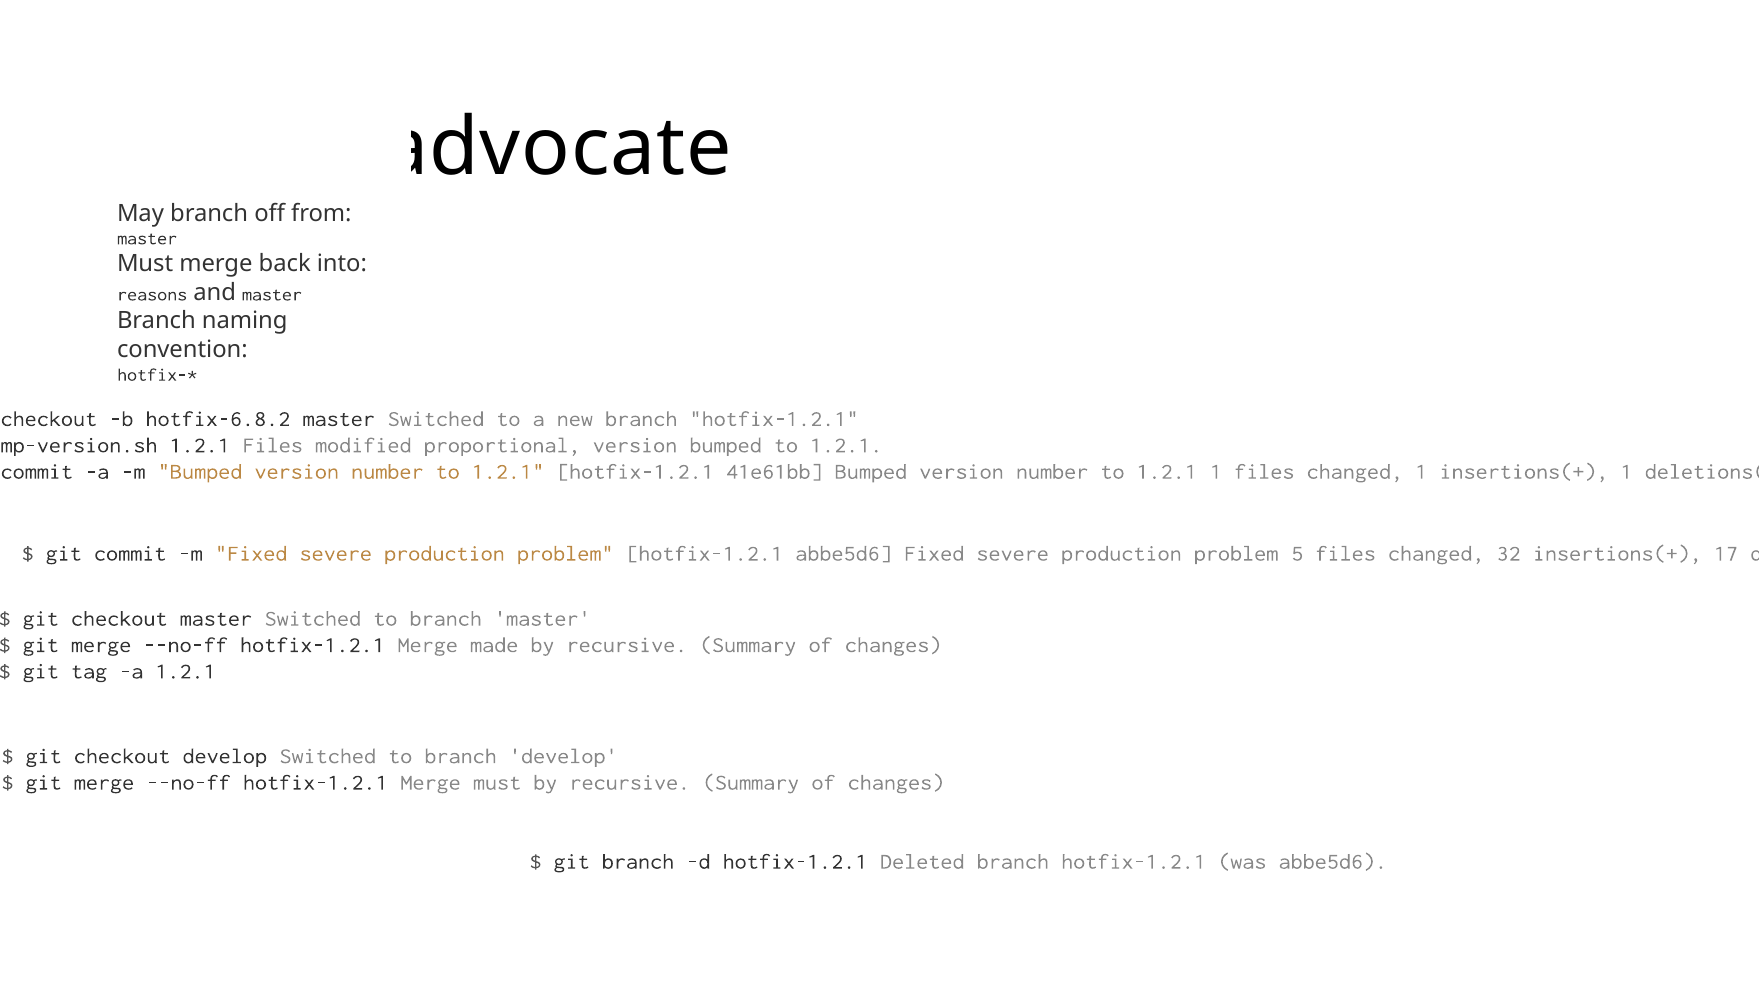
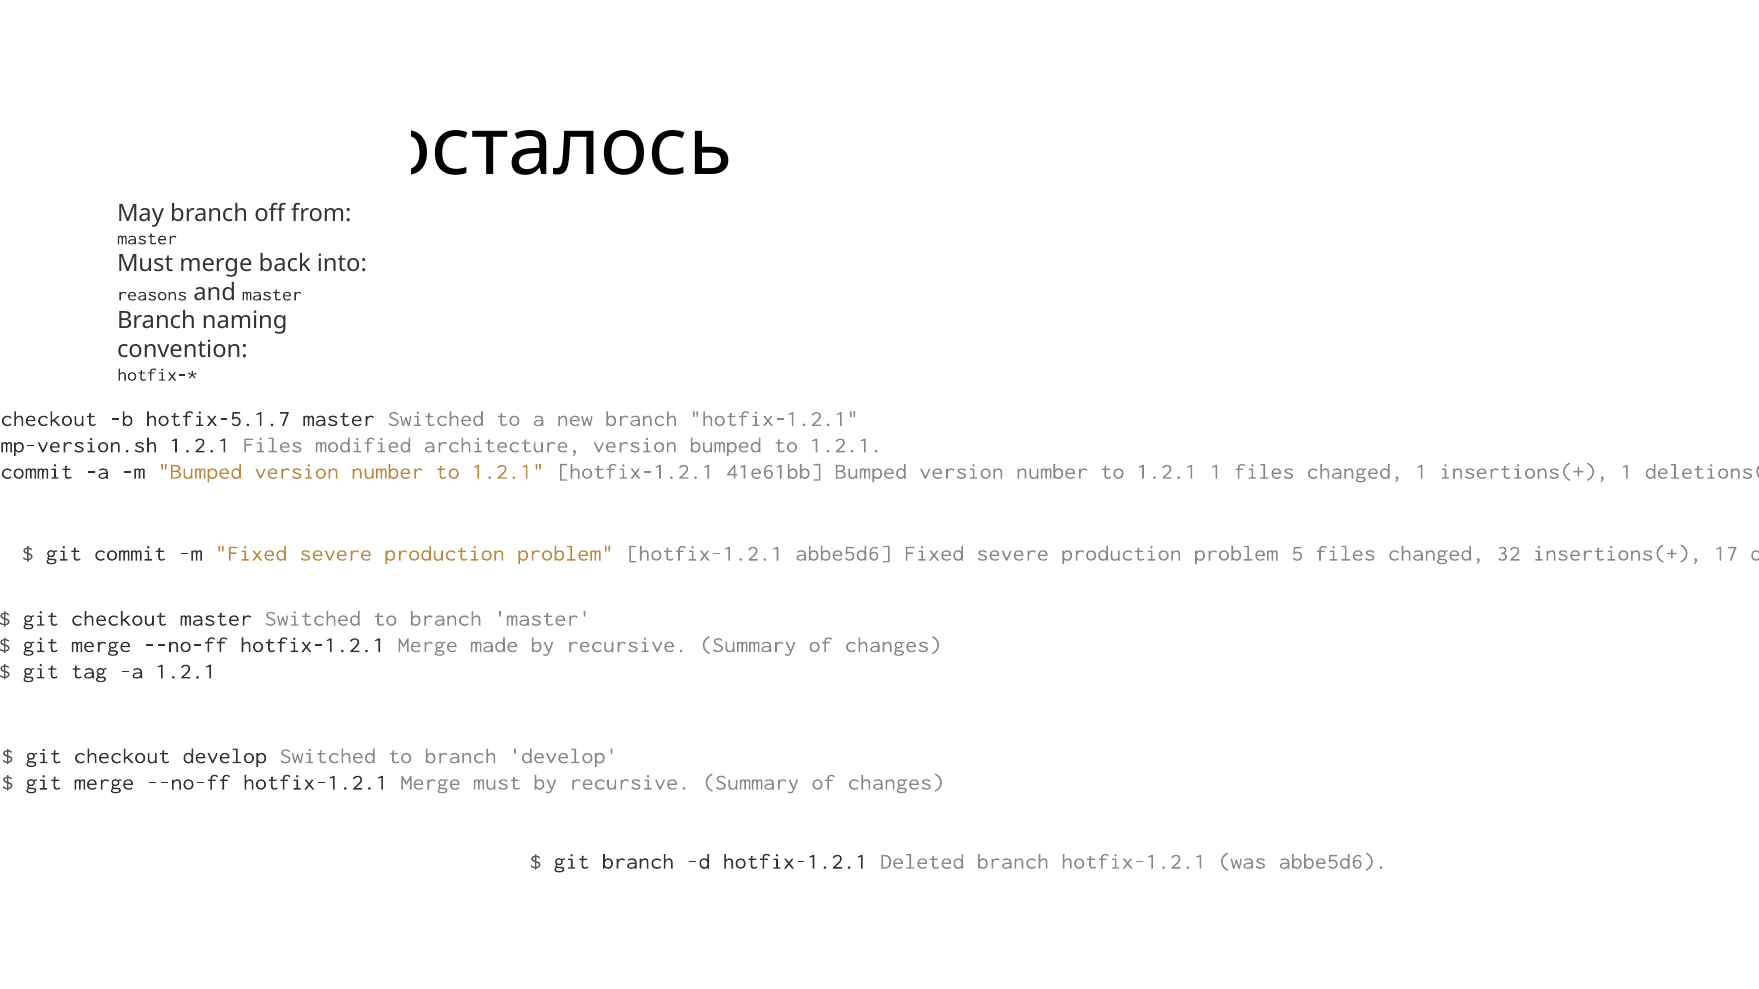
advocate: advocate -> осталось (558, 148)
hotfix-6.8.2: hotfix-6.8.2 -> hotfix-5.1.7 (218, 419)
proportional: proportional -> architecture (502, 445)
